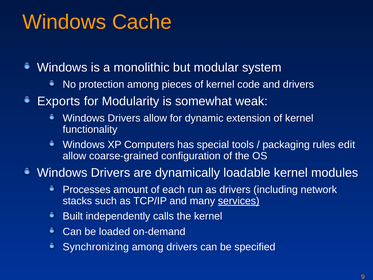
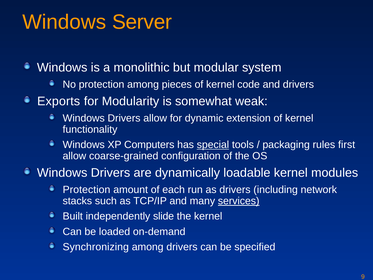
Cache: Cache -> Server (142, 22)
special underline: none -> present (213, 145)
edit: edit -> first (347, 145)
Processes: Processes -> Protection (87, 190)
calls: calls -> slide (164, 216)
